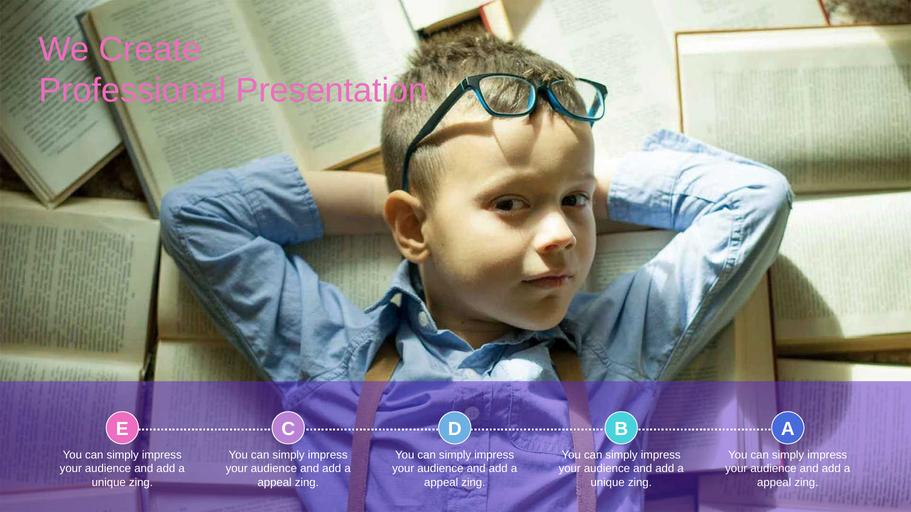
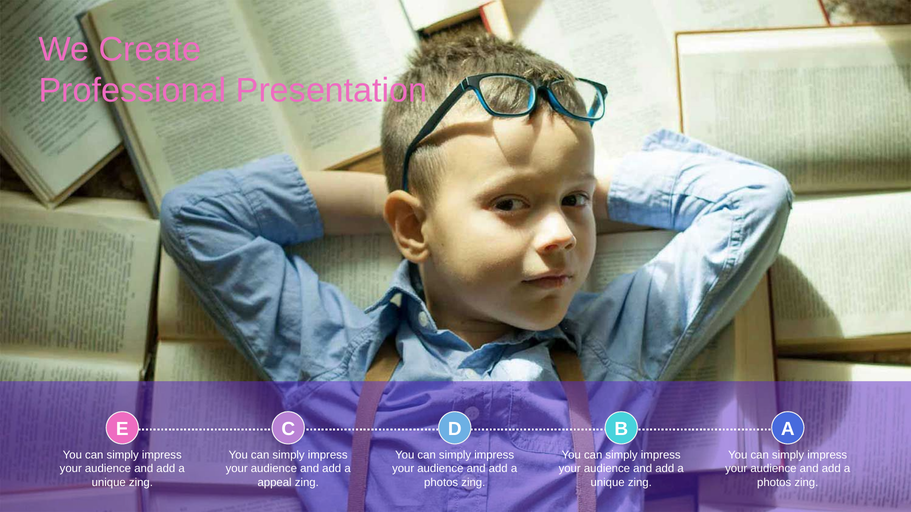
appeal: appeal -> photos (441, 483)
appeal: appeal -> photos (774, 483)
